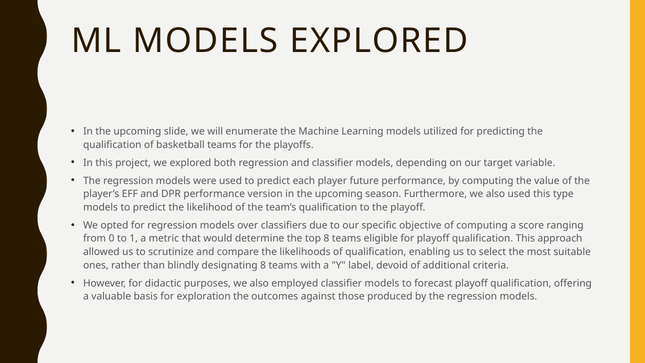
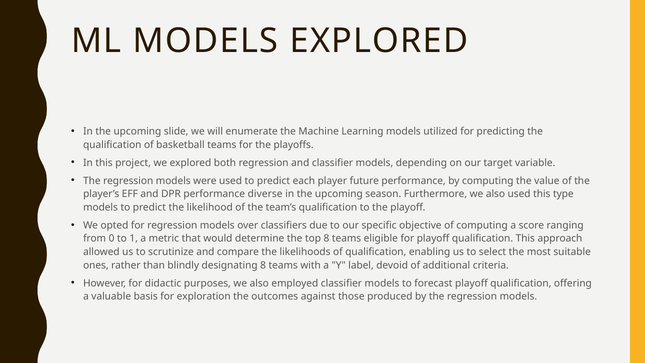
version: version -> diverse (265, 194)
